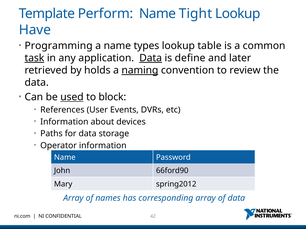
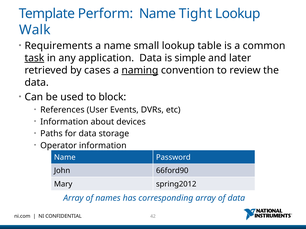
Have: Have -> Walk (35, 30)
Programming: Programming -> Requirements (59, 46)
types: types -> small (146, 46)
Data underline: present -> none (151, 58)
define: define -> simple (190, 58)
holds: holds -> cases (97, 70)
used underline: present -> none (72, 97)
